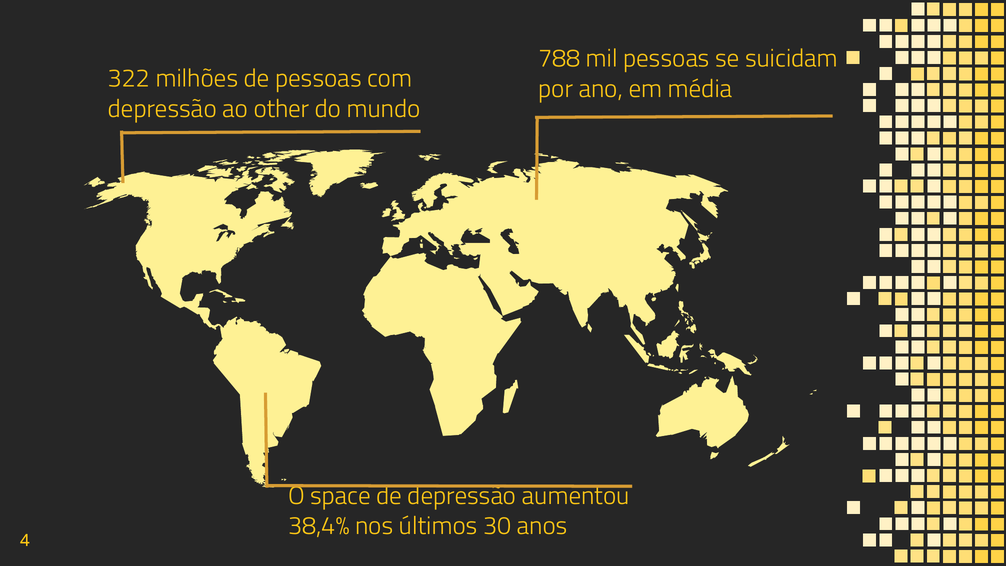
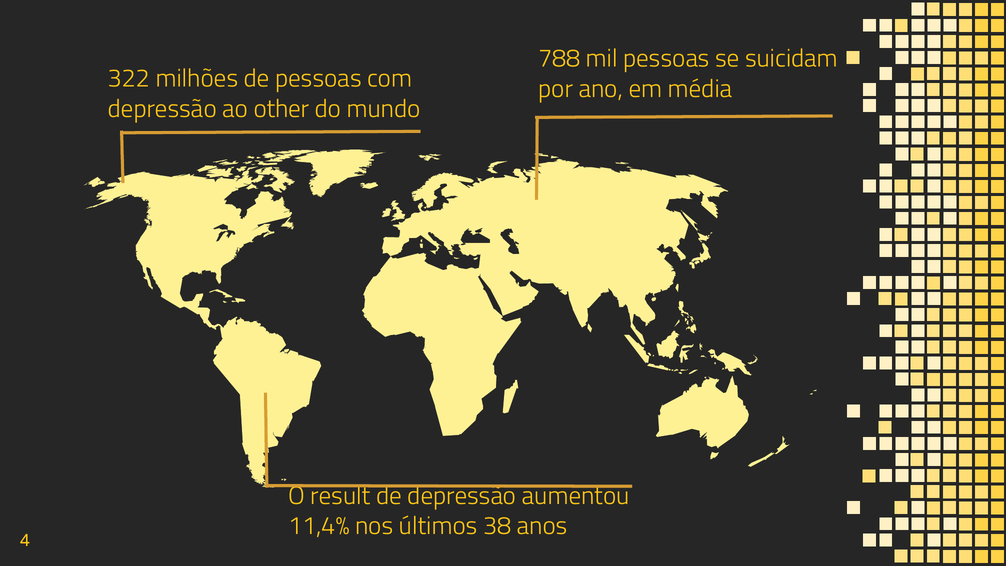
space: space -> result (340, 496)
38,4%: 38,4% -> 11,4% (319, 526)
30: 30 -> 38 (497, 526)
